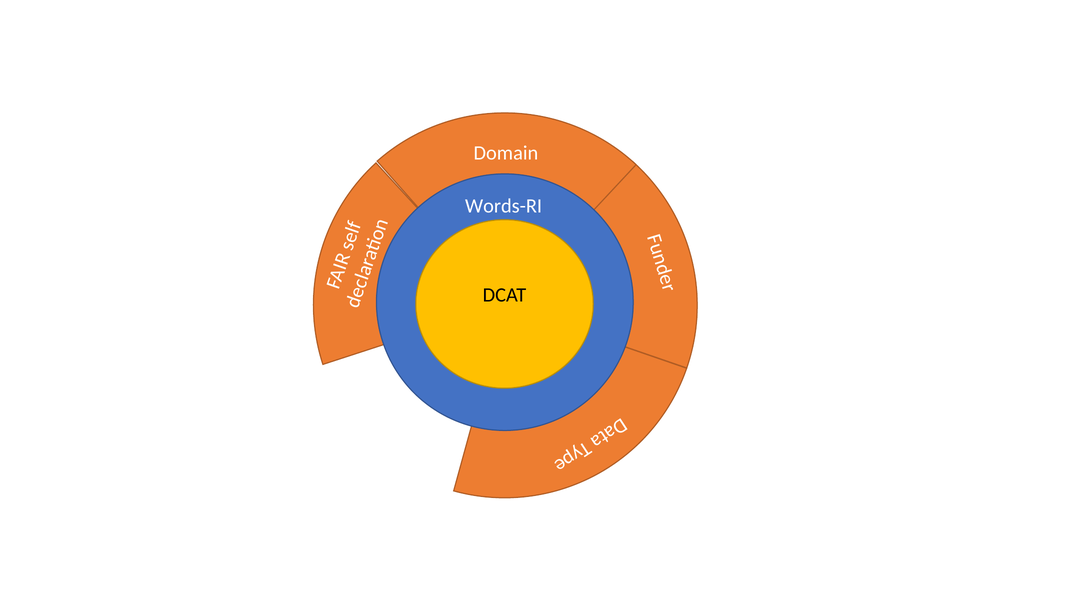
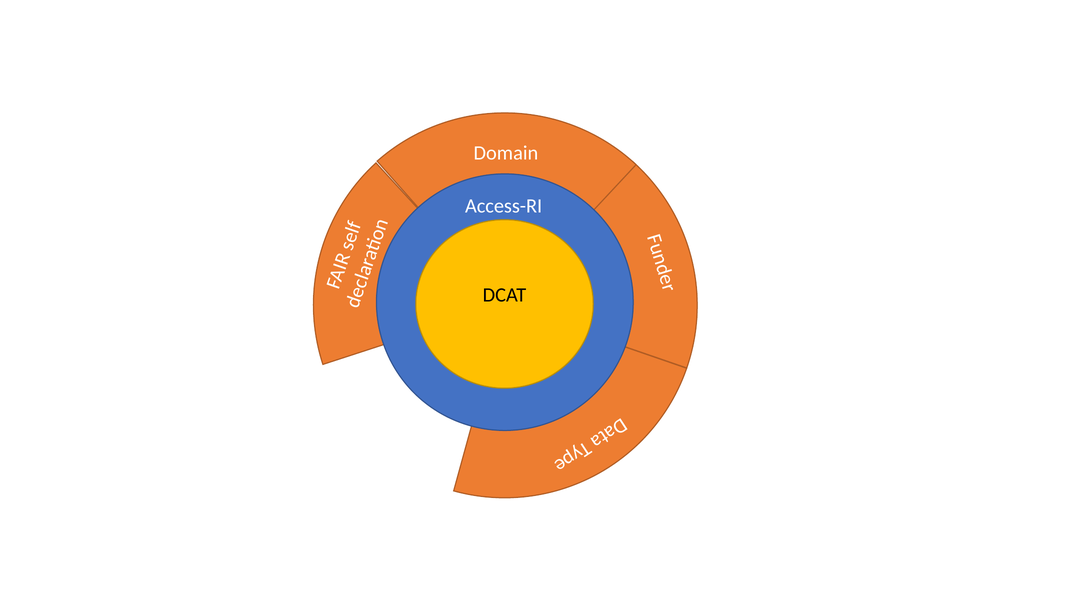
Words-RI: Words-RI -> Access-RI (504, 206)
